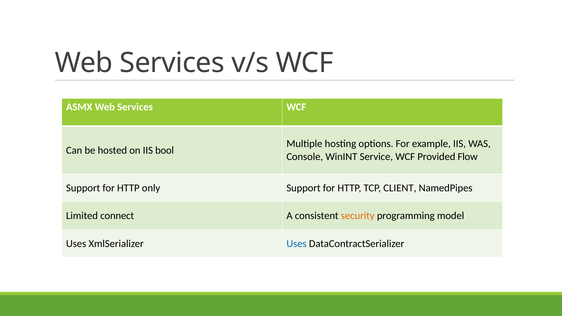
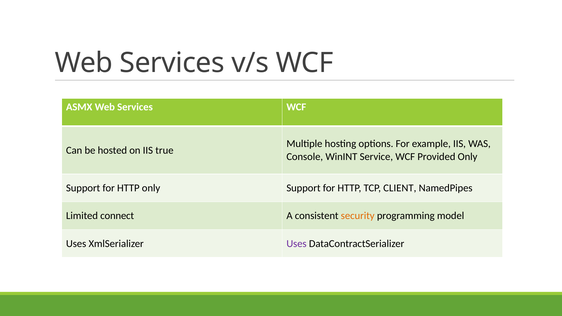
bool: bool -> true (164, 150)
Provided Flow: Flow -> Only (468, 157)
Uses colour: blue -> purple (297, 244)
